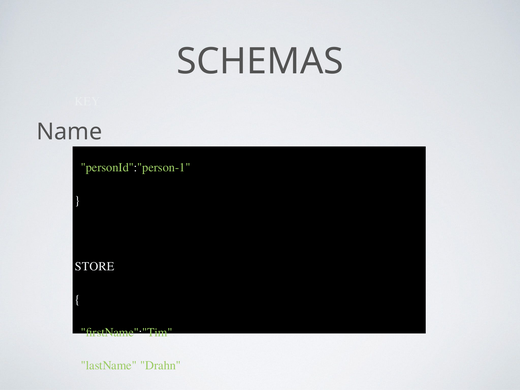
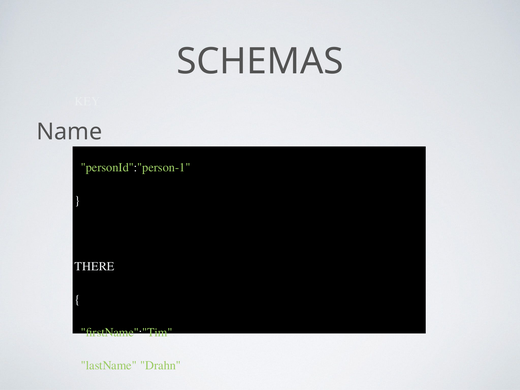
STORE: STORE -> THERE (95, 266)
